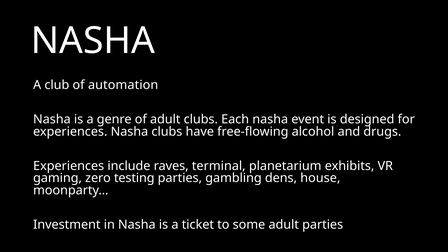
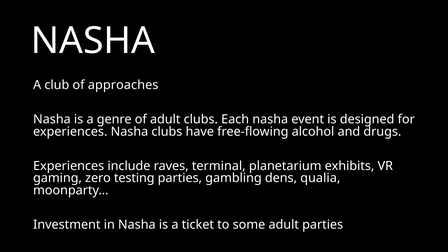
automation: automation -> approaches (123, 85)
house: house -> qualia (320, 178)
